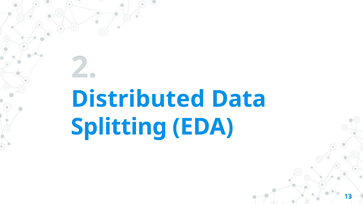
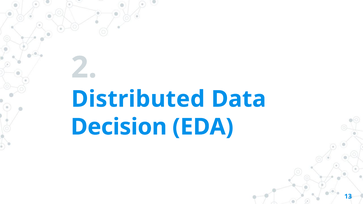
Splitting: Splitting -> Decision (119, 127)
